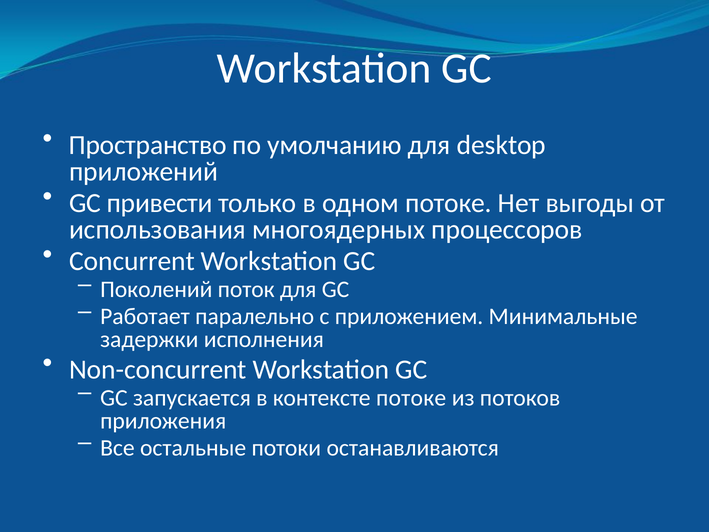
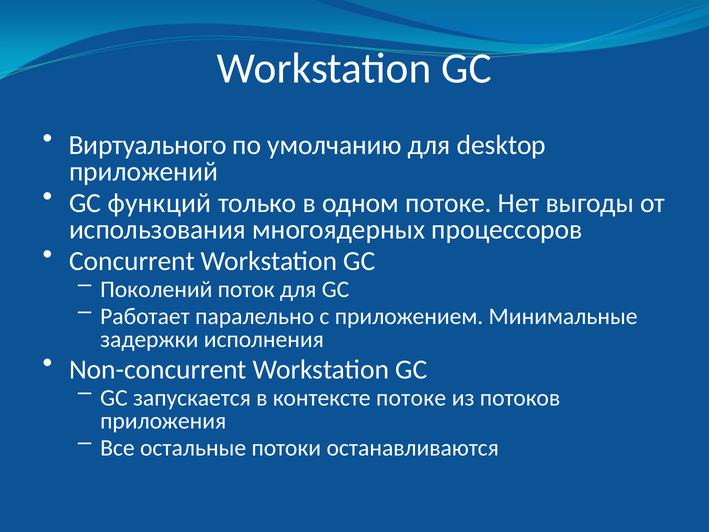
Пространство: Пространство -> Виртуального (148, 145)
привести: привести -> функций (160, 203)
